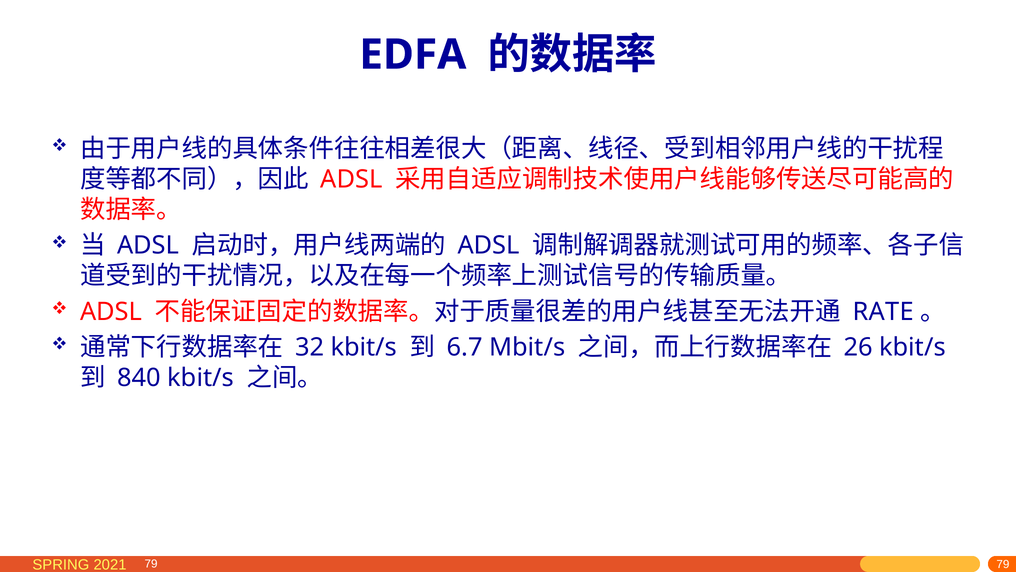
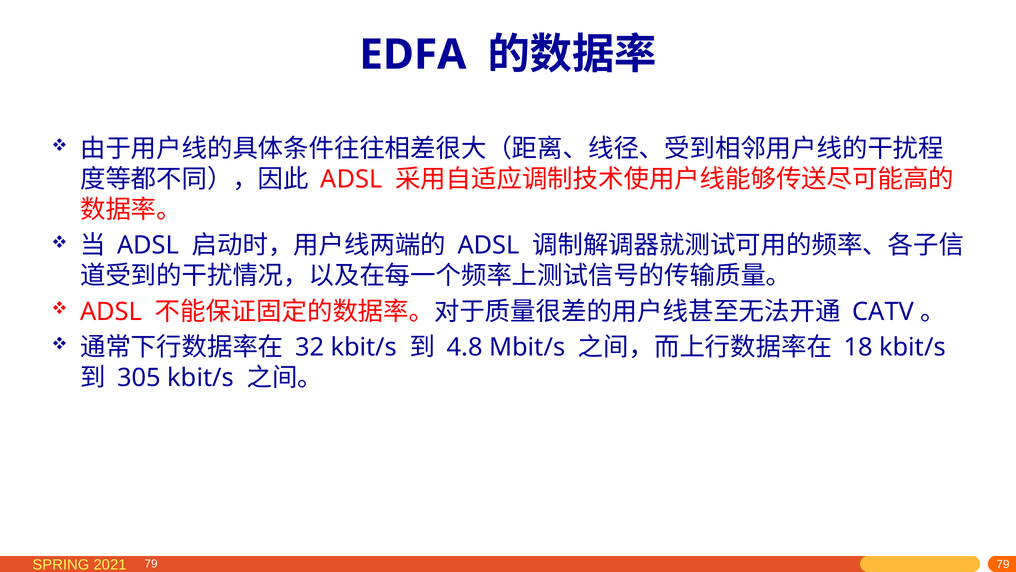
RATE: RATE -> CATV (883, 311)
6.7: 6.7 -> 4.8 (465, 347)
26: 26 -> 18 (858, 347)
840: 840 -> 305 (139, 377)
